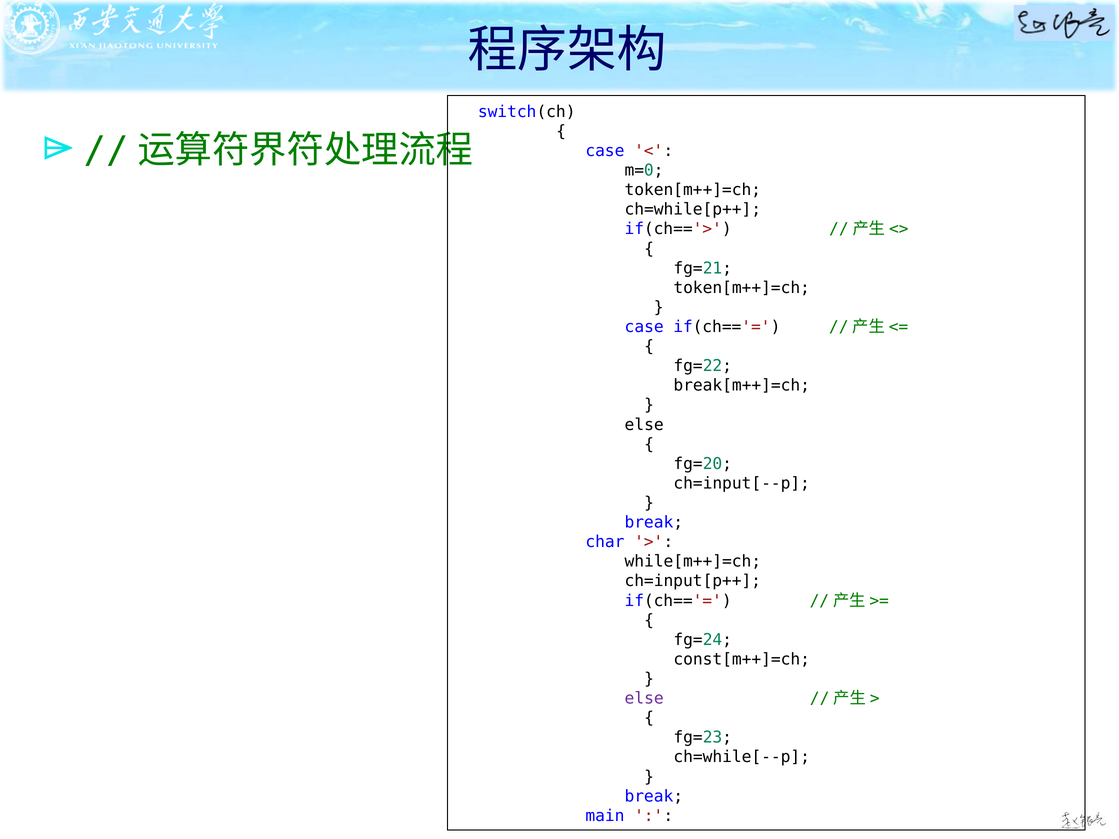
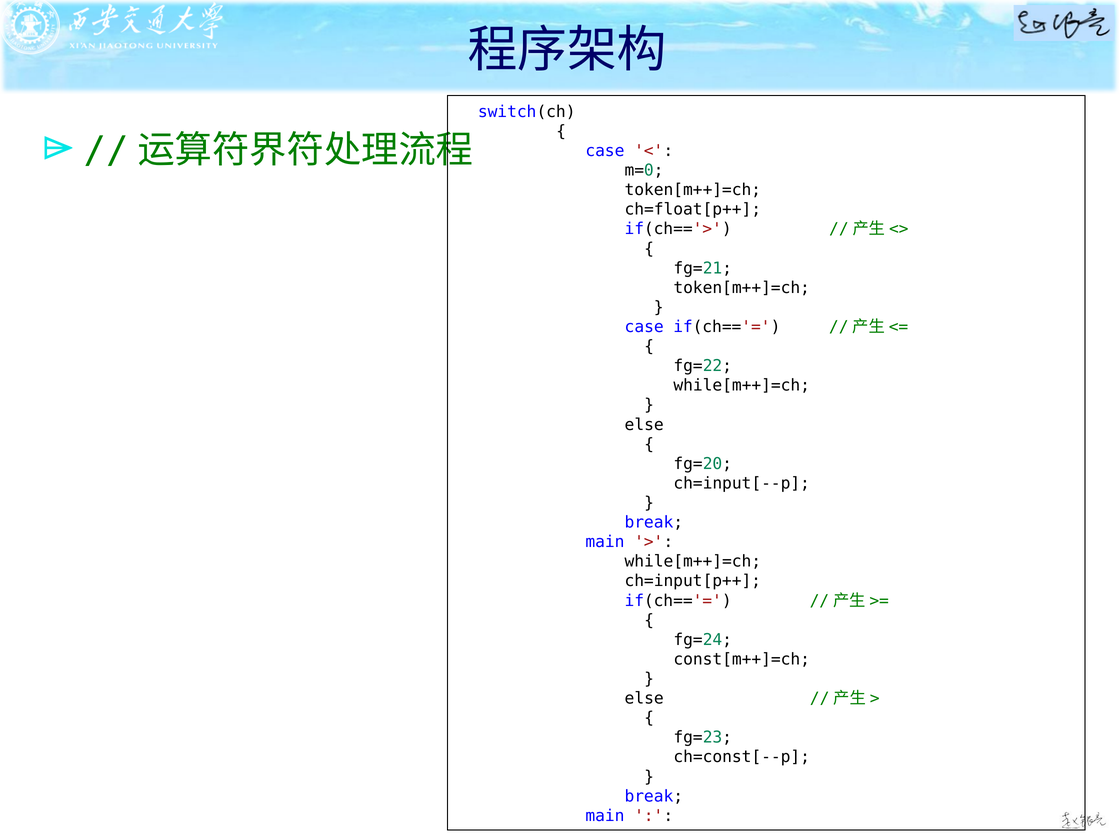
ch=while[p++: ch=while[p++ -> ch=float[p++ (693, 210)
break[m++]=ch: break[m++]=ch -> while[m++]=ch (742, 386)
char: char -> main (605, 542)
else colour: purple -> black (644, 699)
ch=while[--p: ch=while[--p -> ch=const[--p (742, 757)
